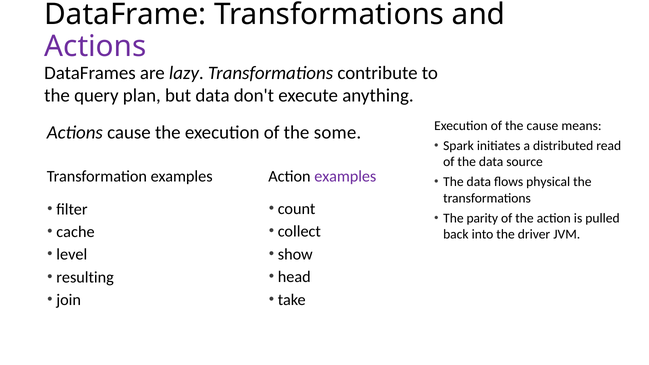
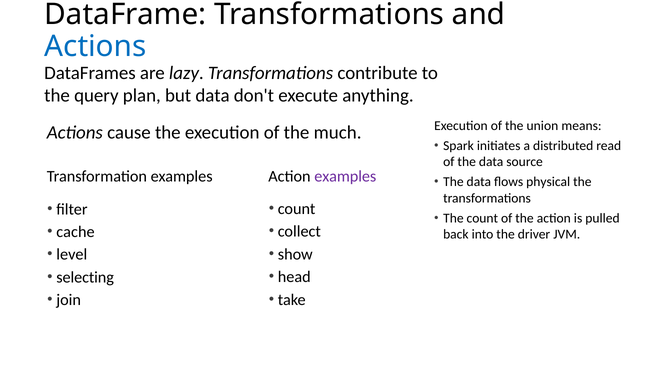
Actions colour: purple -> blue (95, 47)
some: some -> much (338, 133)
the cause: cause -> union (542, 126)
The parity: parity -> count (482, 218)
resulting: resulting -> selecting (85, 277)
